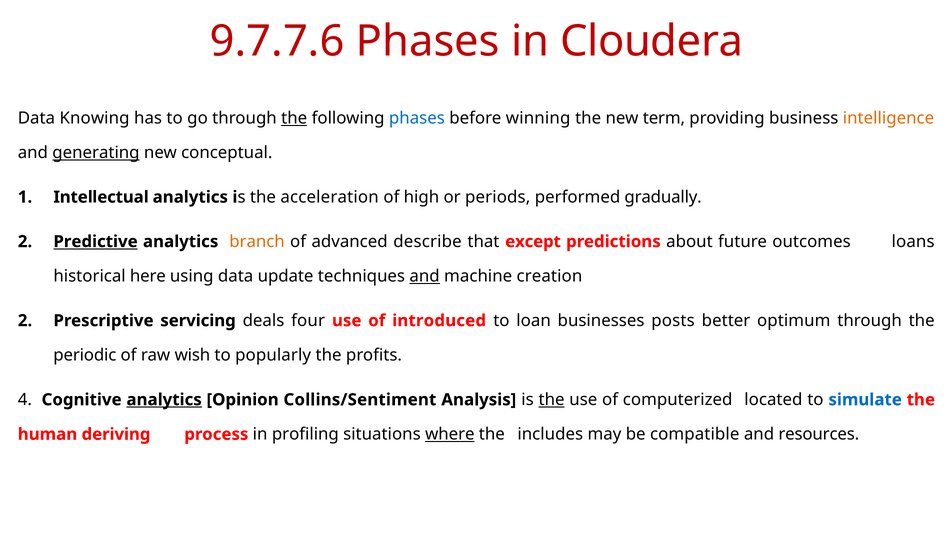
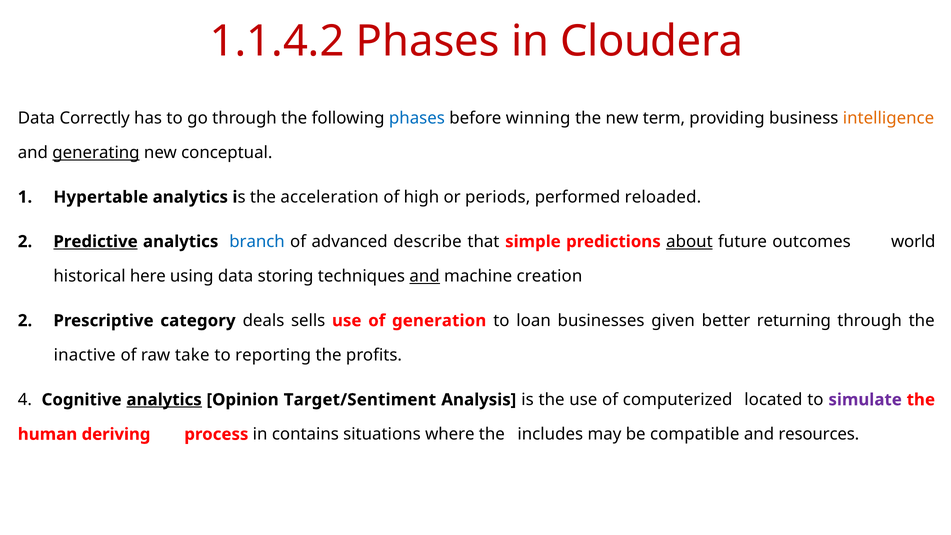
9.7.7.6: 9.7.7.6 -> 1.1.4.2 (277, 42)
Knowing: Knowing -> Correctly (95, 118)
the underline: present -> none (294, 118)
Intellectual: Intellectual -> Hypertable (101, 197)
gradually: gradually -> reloaded (663, 197)
branch colour: orange -> blue (257, 242)
except: except -> simple (533, 242)
about underline: none -> present (689, 242)
loans: loans -> world (913, 242)
update: update -> storing (286, 276)
servicing: servicing -> category (198, 321)
four: four -> sells (308, 321)
introduced: introduced -> generation (439, 321)
posts: posts -> given (673, 321)
optimum: optimum -> returning (794, 321)
periodic: periodic -> inactive (85, 355)
wish: wish -> take (192, 355)
popularly: popularly -> reporting (273, 355)
Collins/Sentiment: Collins/Sentiment -> Target/Sentiment (360, 400)
the underline: present -> none (552, 400)
simulate colour: blue -> purple (865, 400)
profiling: profiling -> contains (305, 434)
where underline: present -> none (450, 434)
